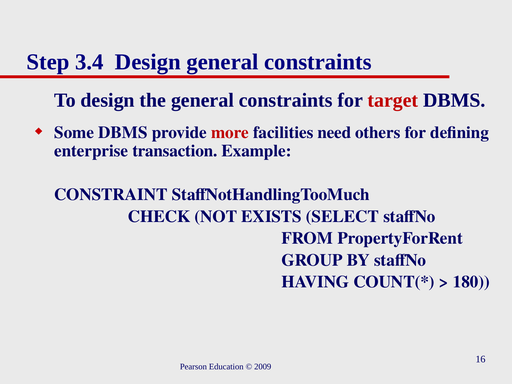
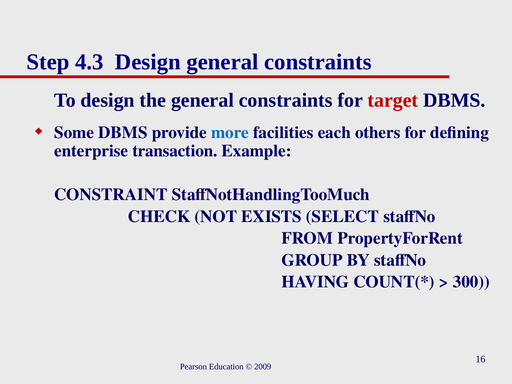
3.4: 3.4 -> 4.3 (89, 62)
more colour: red -> blue (230, 133)
need: need -> each (334, 133)
180: 180 -> 300 (471, 282)
